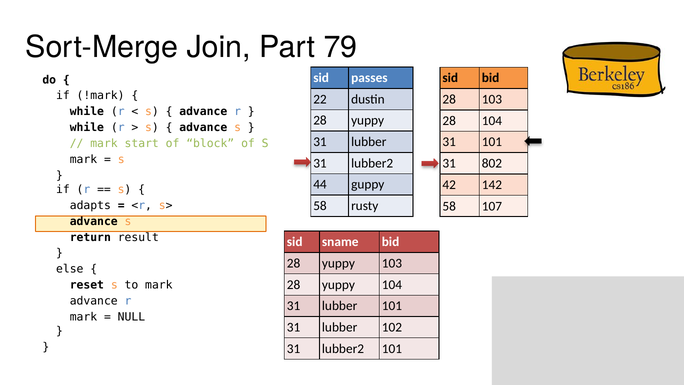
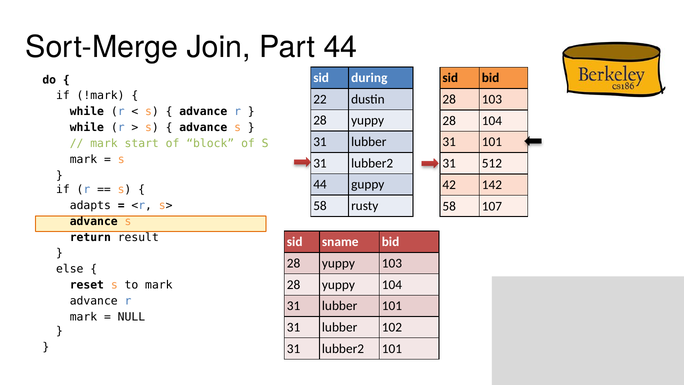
Part 79: 79 -> 44 (340, 47)
passes: passes -> during (369, 78)
802: 802 -> 512 (492, 163)
